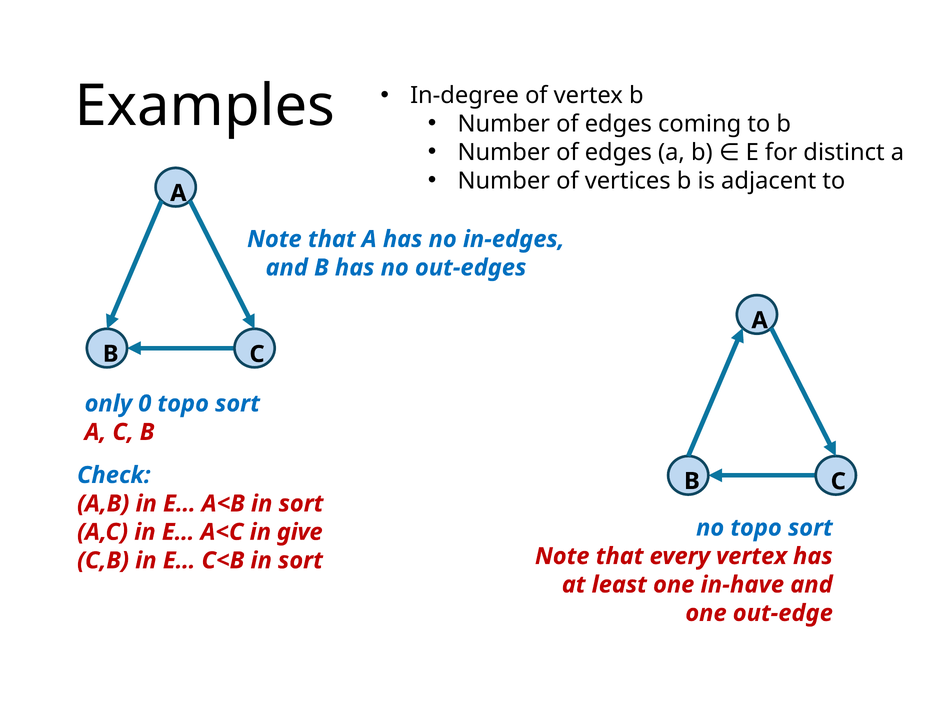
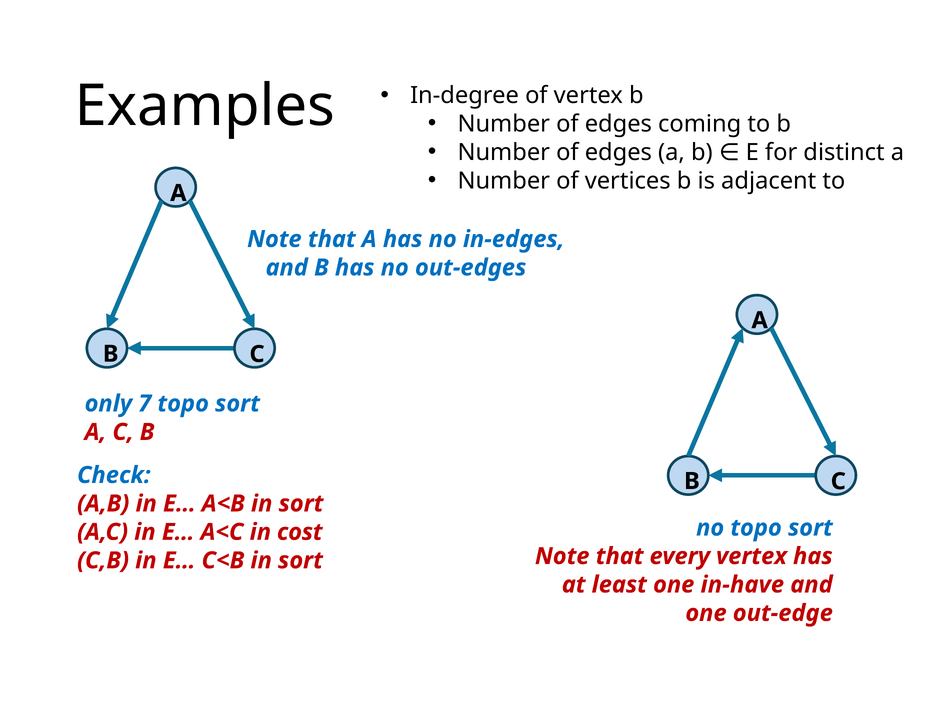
0: 0 -> 7 (145, 404)
give: give -> cost (300, 532)
